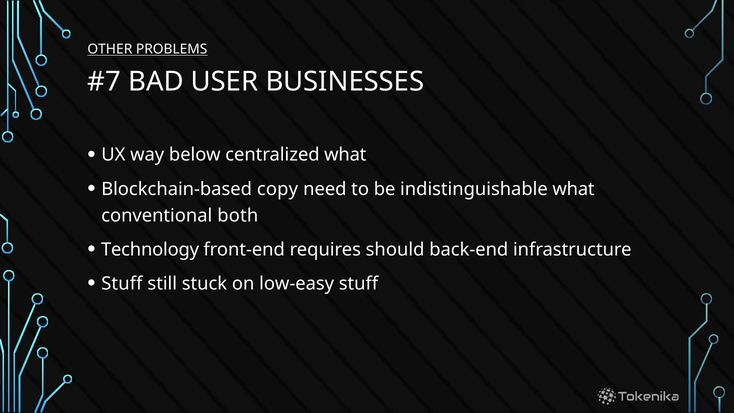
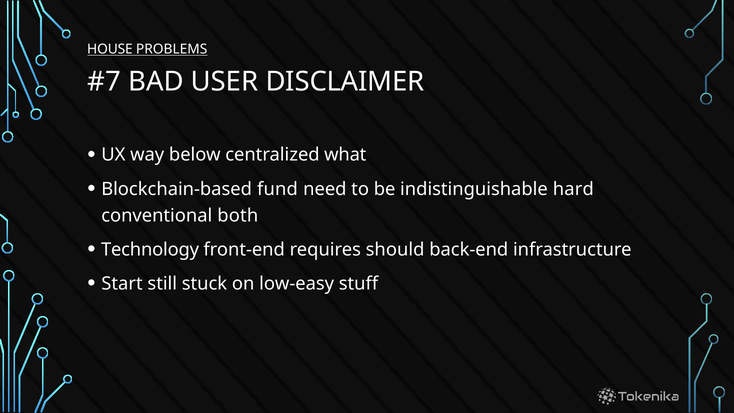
OTHER: OTHER -> HOUSE (110, 49)
BUSINESSES: BUSINESSES -> DISCLAIMER (345, 82)
copy: copy -> fund (277, 189)
indistinguishable what: what -> hard (573, 189)
Stuff: Stuff -> Start (122, 284)
